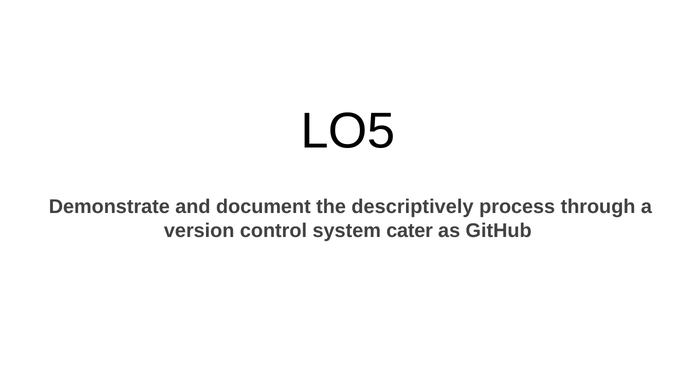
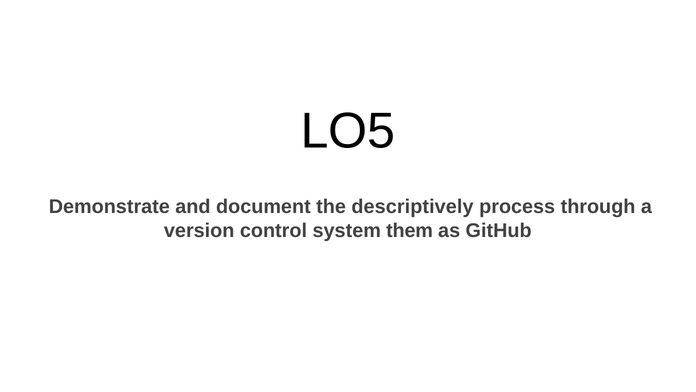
cater: cater -> them (410, 230)
